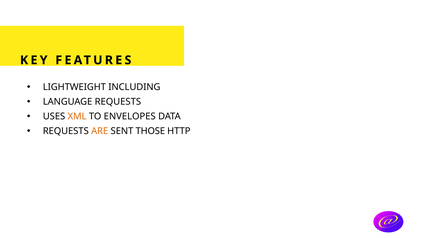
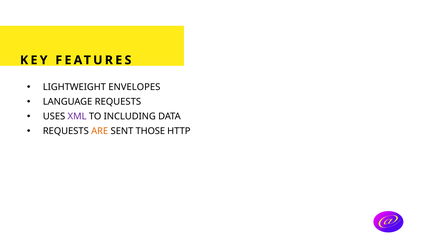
INCLUDING: INCLUDING -> ENVELOPES (134, 87)
XML colour: orange -> purple (77, 116)
ENVELOPES: ENVELOPES -> INCLUDING (130, 116)
